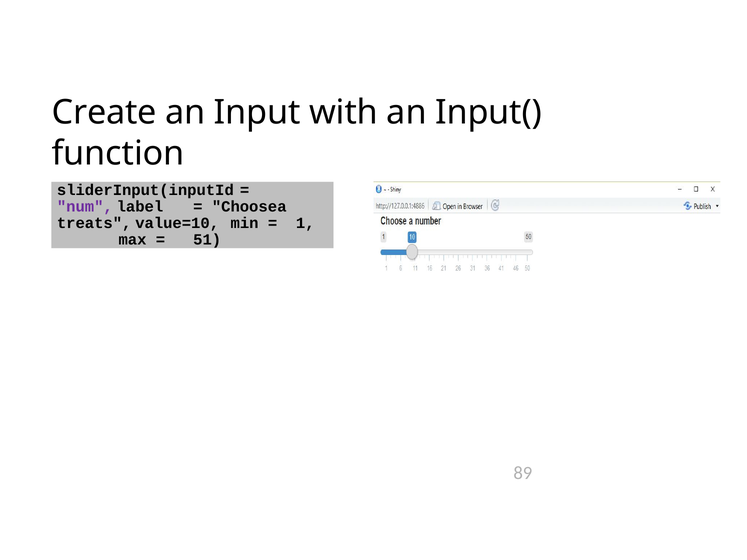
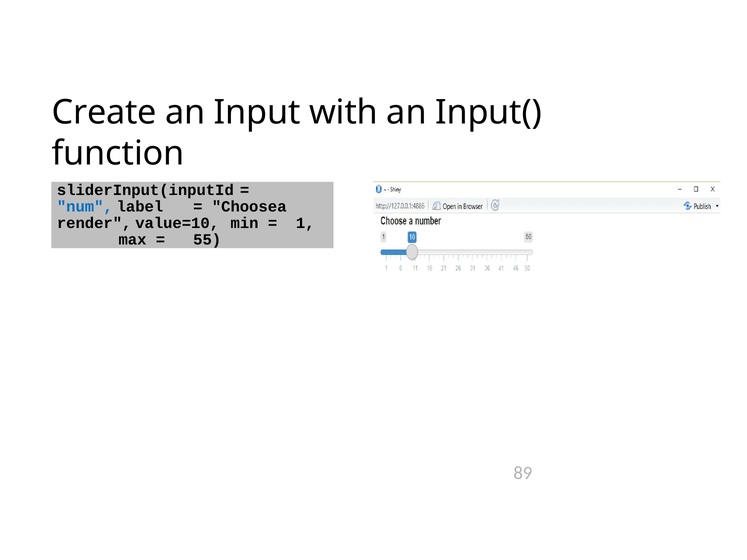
num colour: purple -> blue (85, 207)
treats: treats -> render (94, 223)
51: 51 -> 55 (207, 240)
